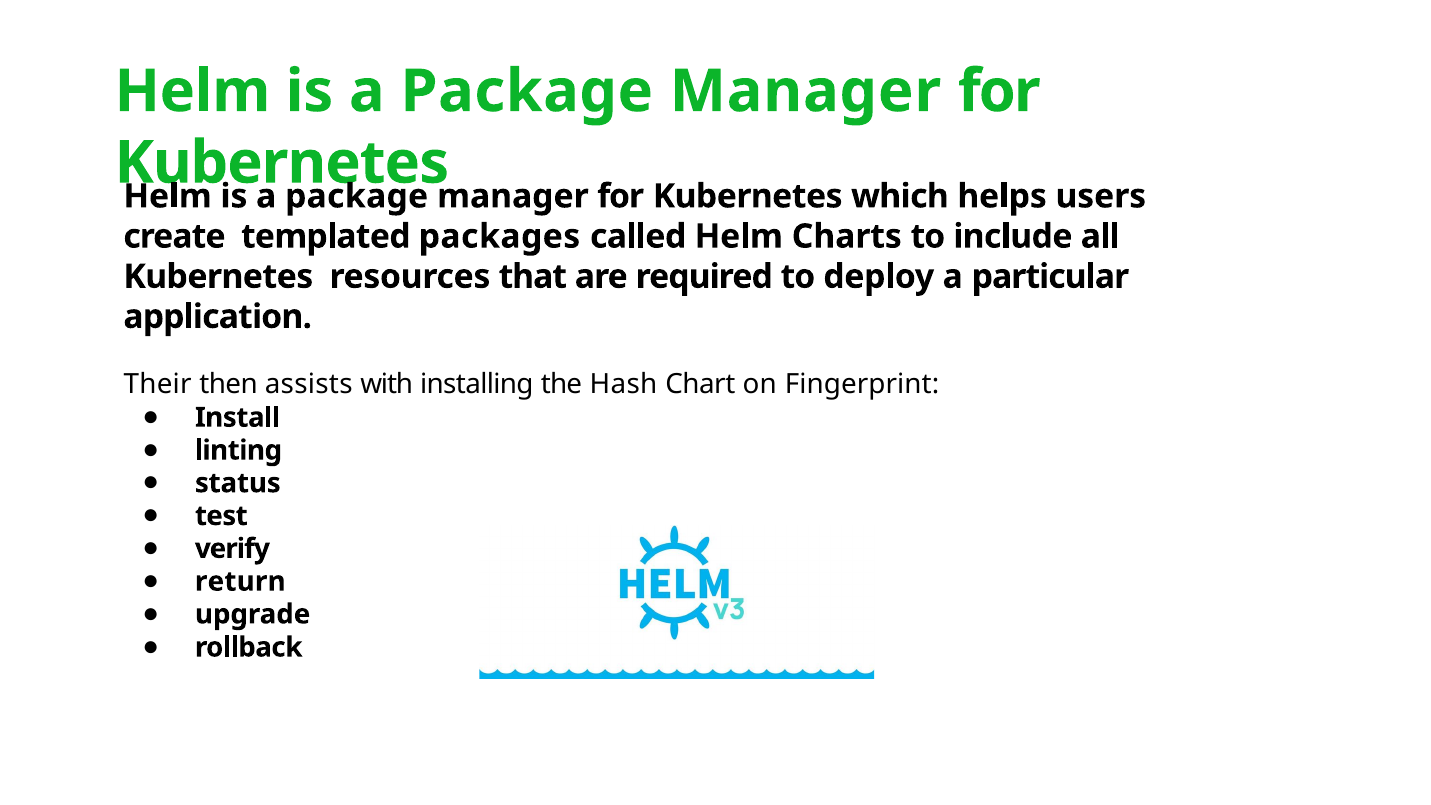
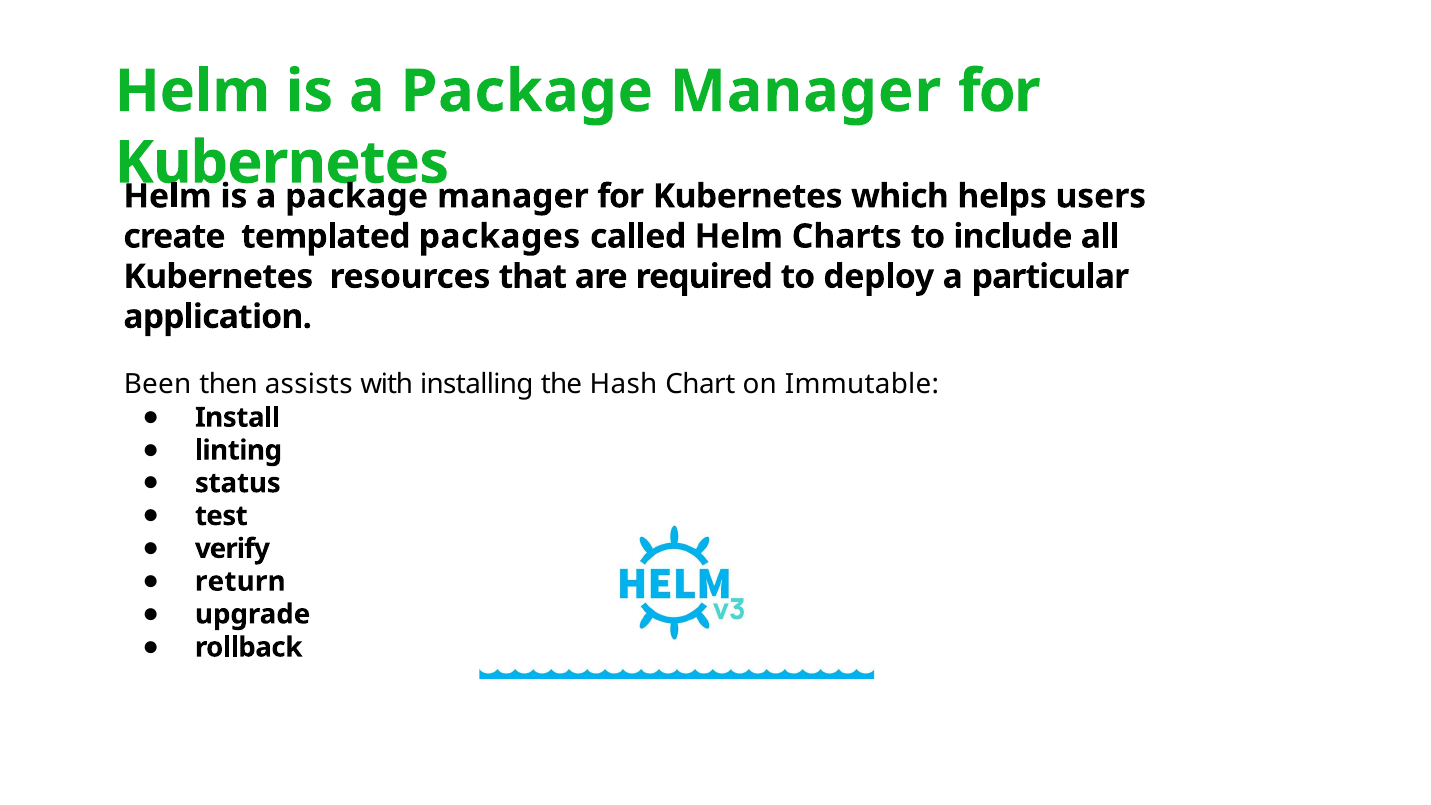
Their: Their -> Been (158, 385)
Fingerprint: Fingerprint -> Immutable (862, 385)
